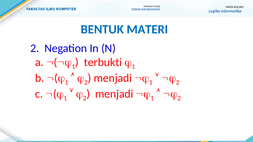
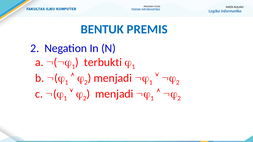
MATERI: MATERI -> PREMIS (147, 29)
